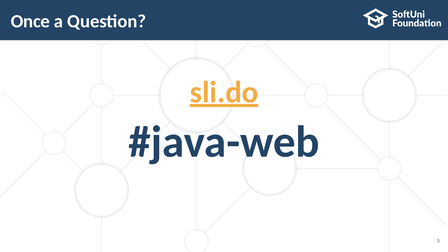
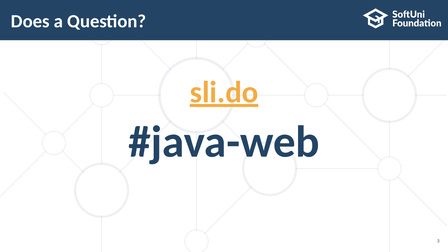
Once: Once -> Does (30, 21)
